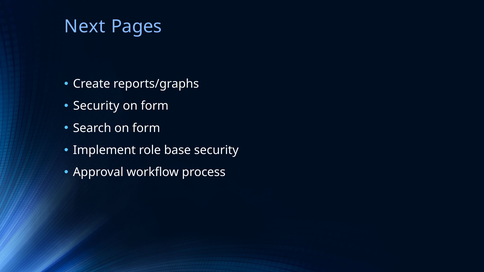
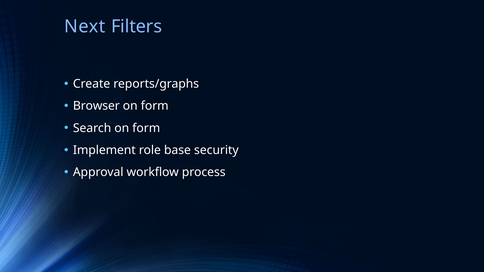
Pages: Pages -> Filters (137, 27)
Security: Security -> Browser (96, 106)
